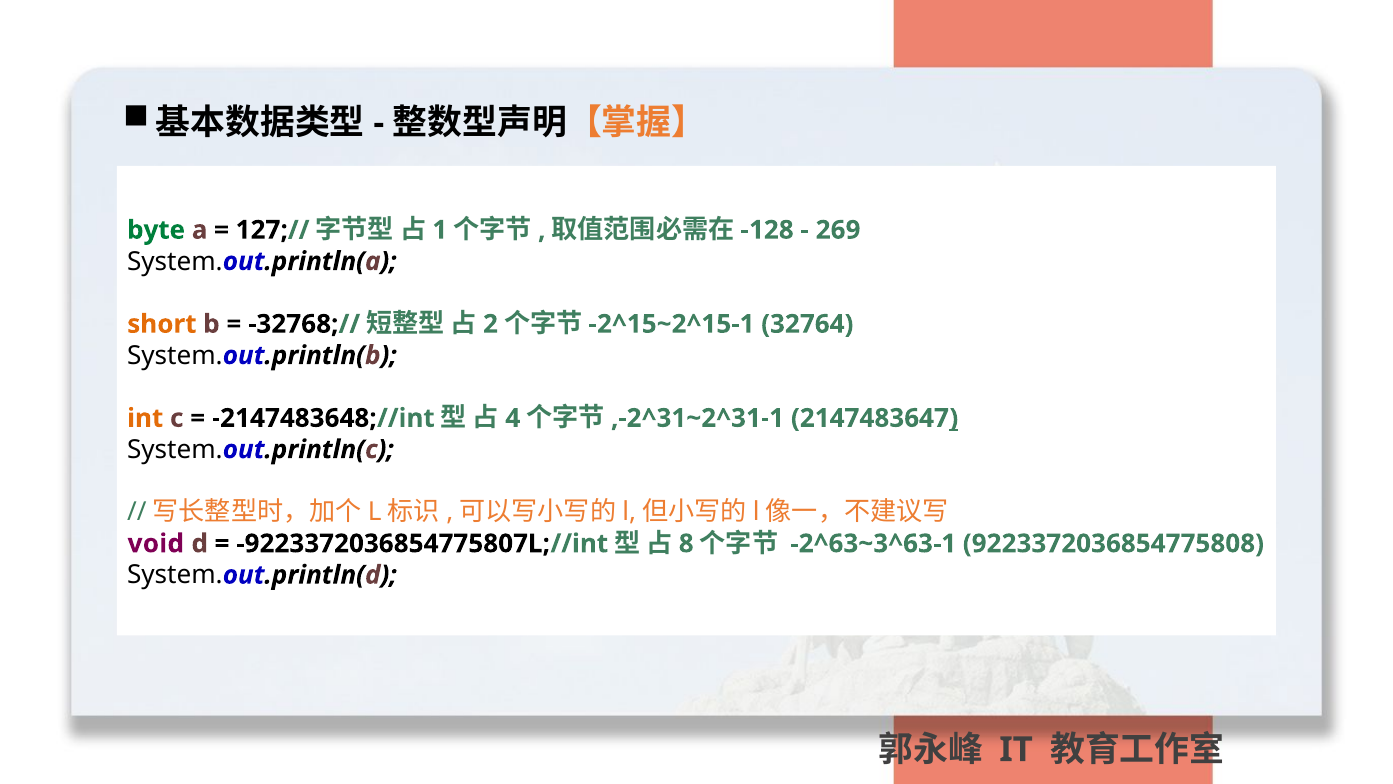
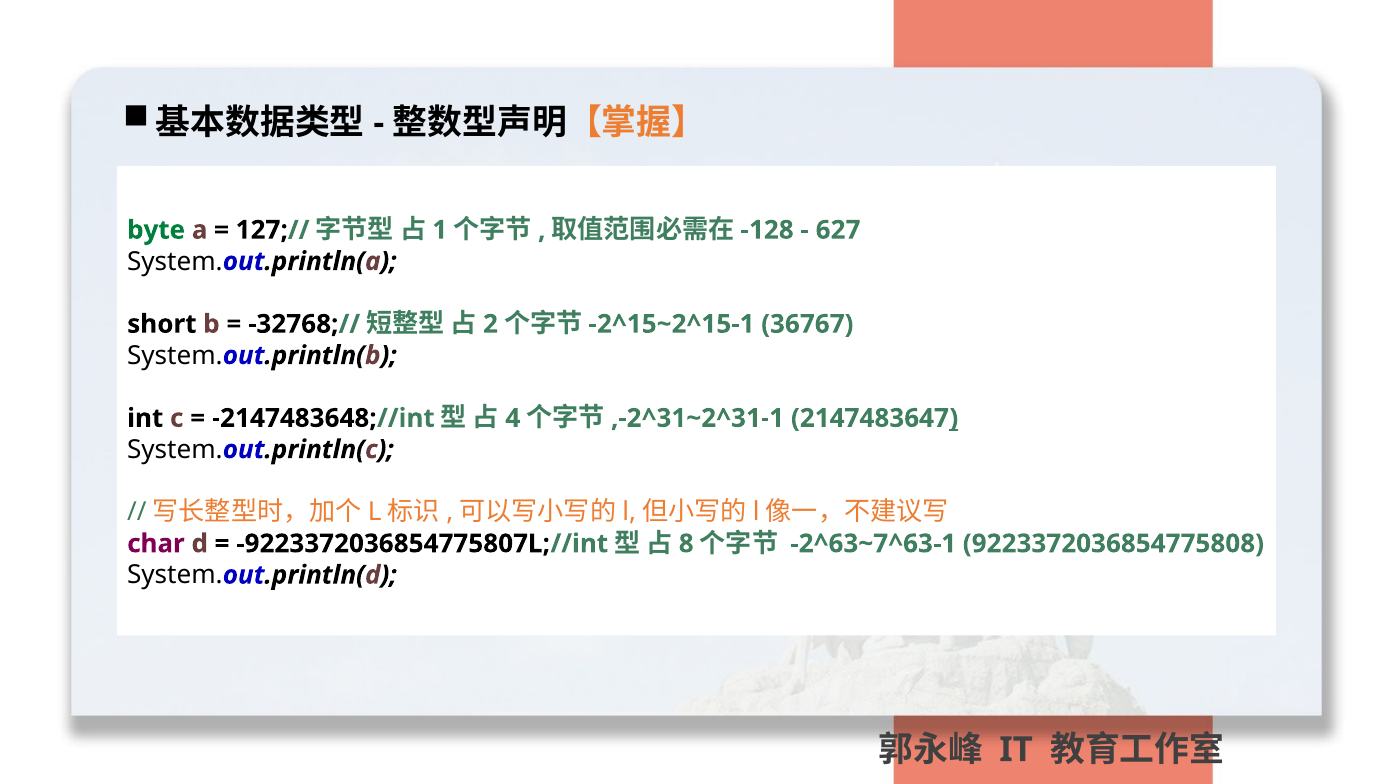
269: 269 -> 627 (838, 230)
short colour: orange -> black (162, 324)
32764: 32764 -> 36767 (807, 324)
int colour: orange -> black (145, 418)
void: void -> char (156, 543)
-2^63~3^63-1: -2^63~3^63-1 -> -2^63~7^63-1 (873, 543)
